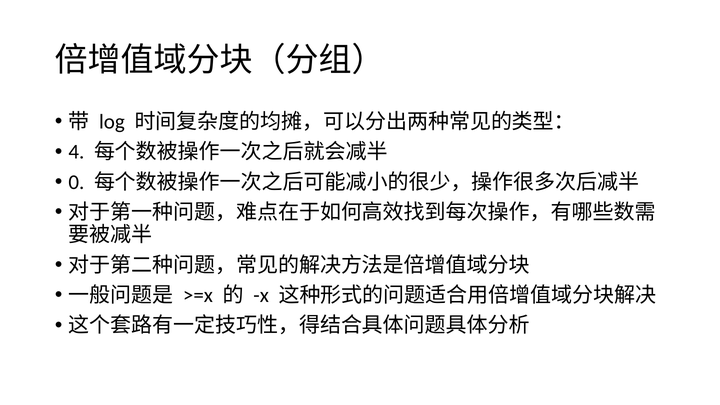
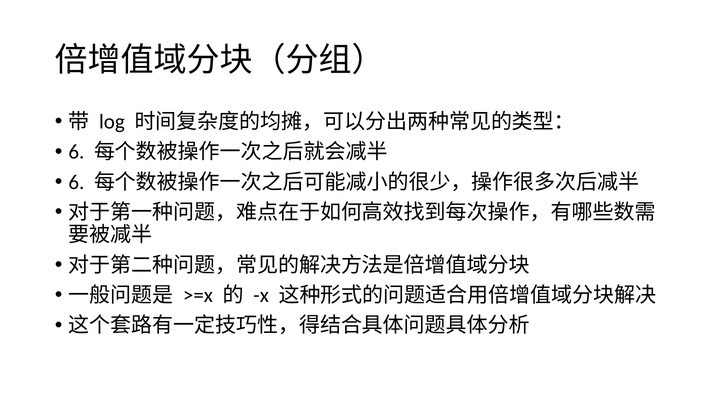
4: 4 -> 6 (76, 152)
0: 0 -> 6 (76, 182)
